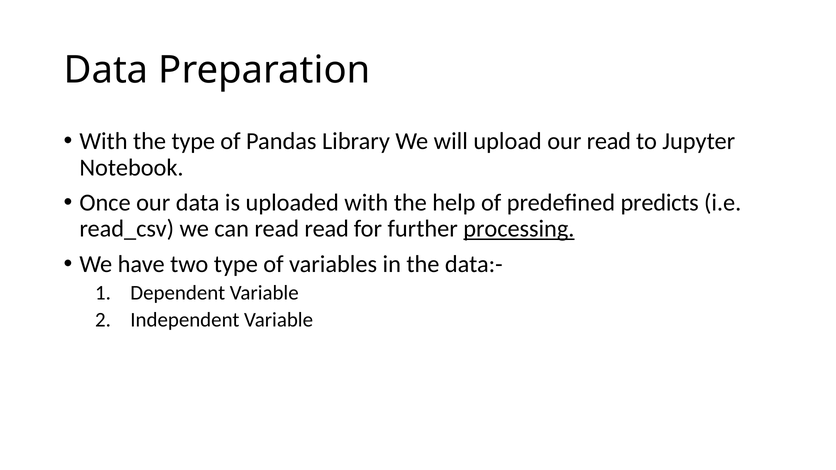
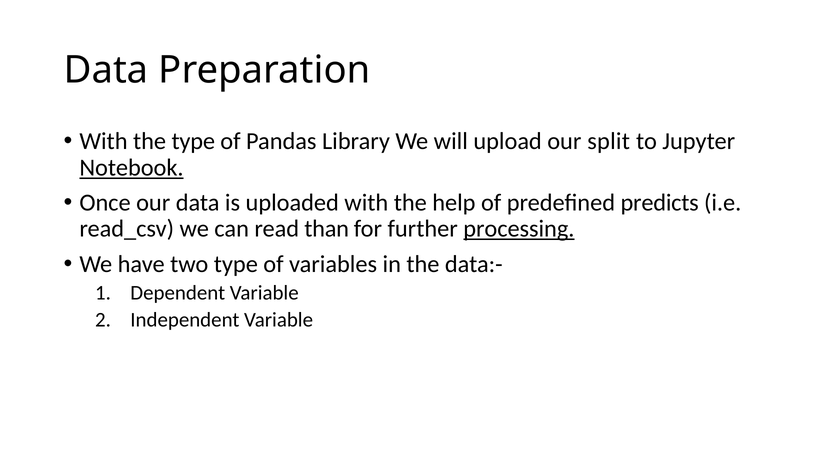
our read: read -> split (609, 141)
Notebook underline: none -> present (131, 168)
read read: read -> than (327, 229)
